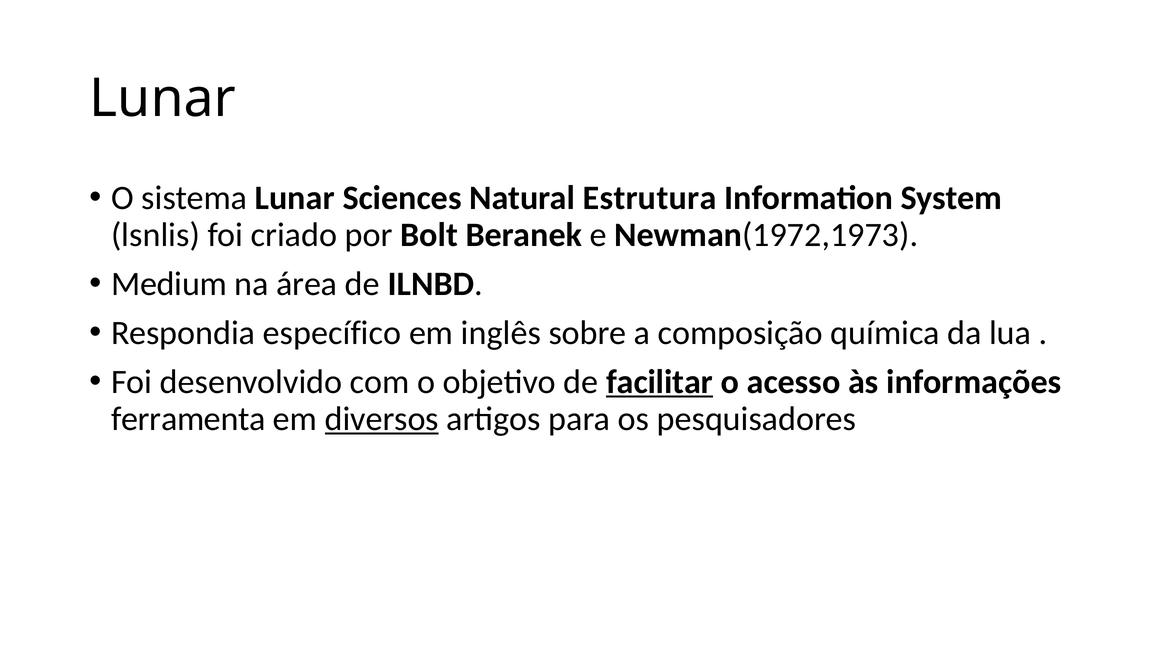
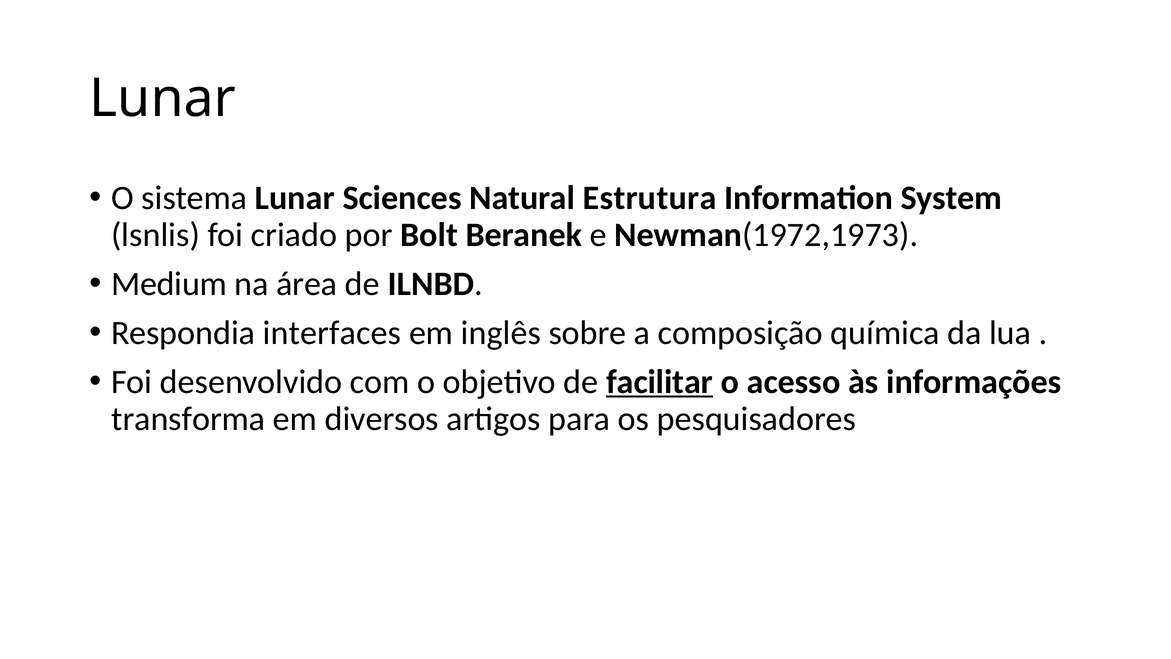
específico: específico -> interfaces (332, 333)
ferramenta: ferramenta -> transforma (188, 419)
diversos underline: present -> none (382, 419)
